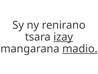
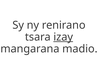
madio underline: present -> none (80, 48)
